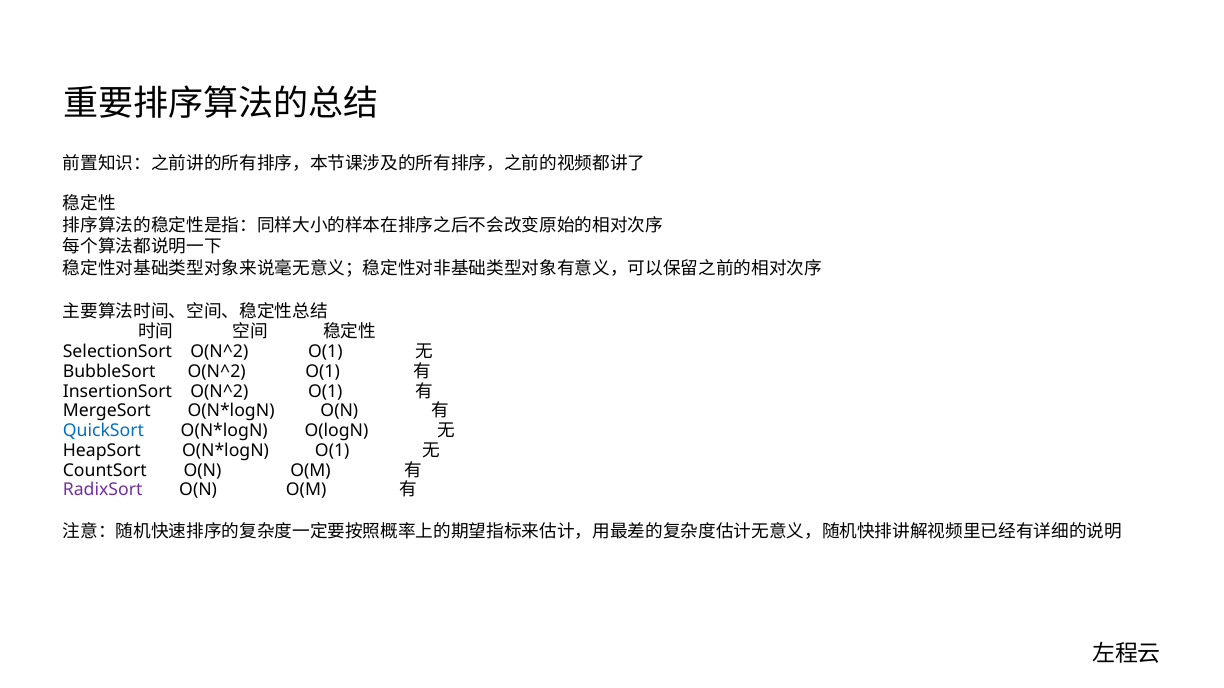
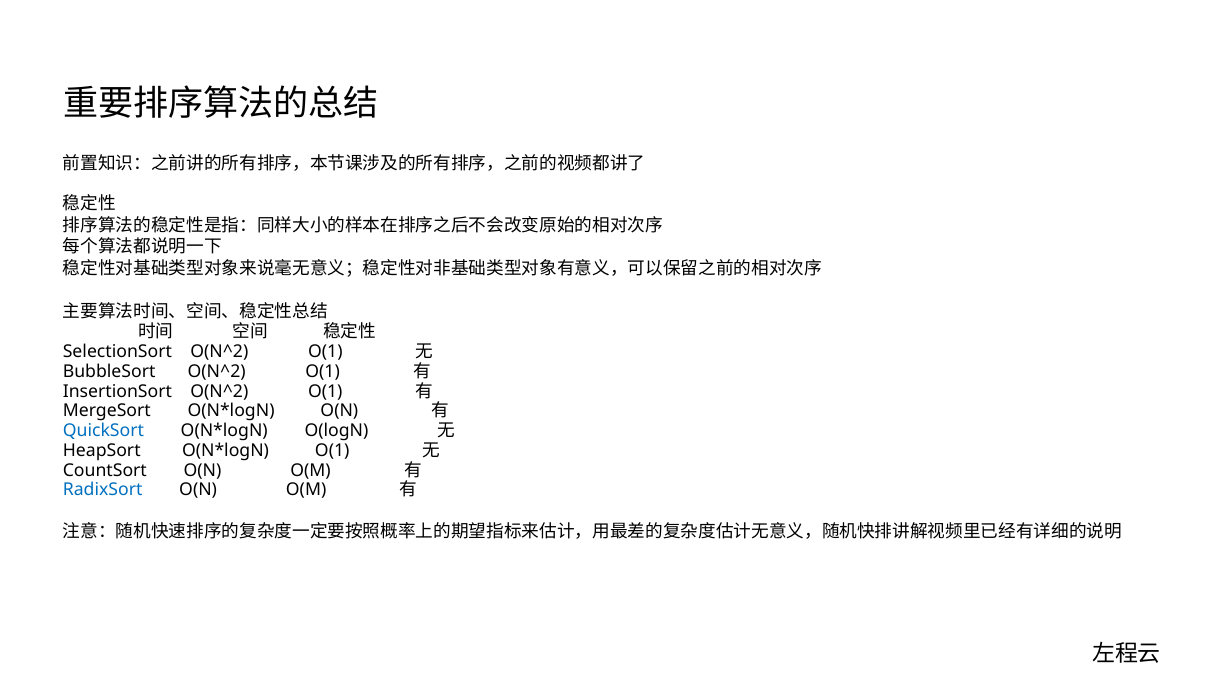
RadixSort colour: purple -> blue (103, 490)
